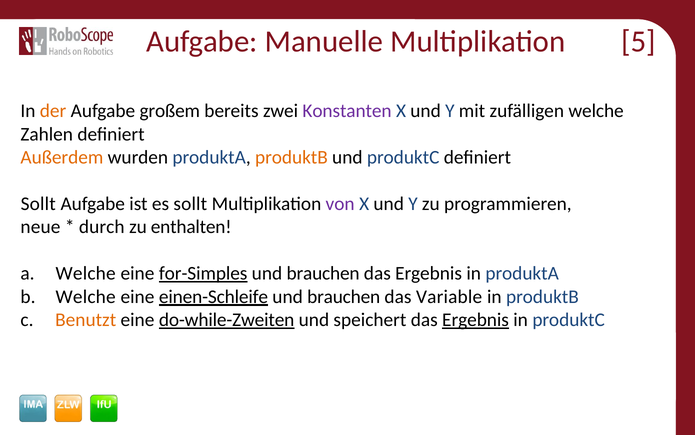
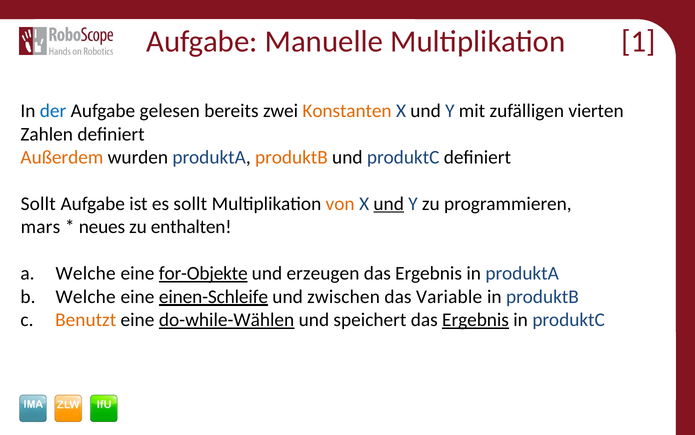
5: 5 -> 1 (638, 42)
der colour: orange -> blue (53, 111)
großem: großem -> gelesen (170, 111)
Konstanten colour: purple -> orange (347, 111)
zufälligen welche: welche -> vierten (596, 111)
von colour: purple -> orange (340, 204)
und underline: none -> present (389, 204)
neue: neue -> mars (40, 227)
durch: durch -> neues (102, 227)
for-Simples: for-Simples -> for-Objekte (203, 273)
brauchen: brauchen -> erzeugen (323, 273)
brauchen: brauchen -> zwischen (344, 296)
do-while-Zweiten: do-while-Zweiten -> do-while-Wählen (227, 319)
